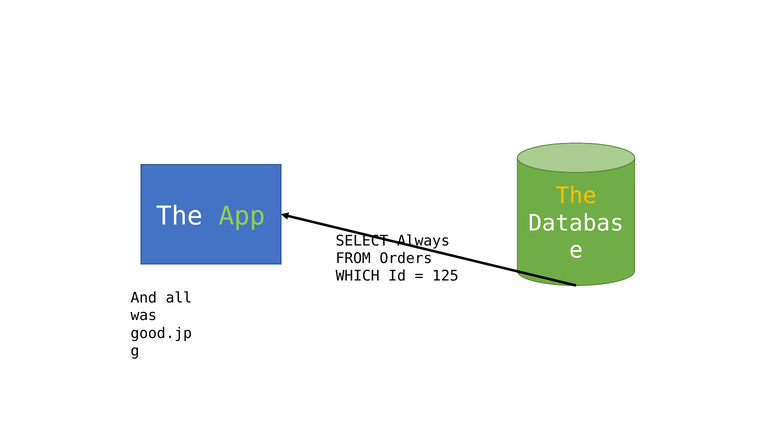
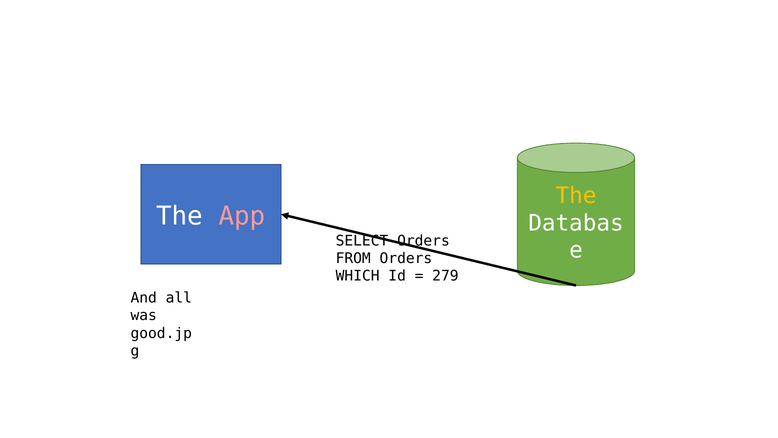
App colour: light green -> pink (242, 216)
SELECT Always: Always -> Orders (423, 241)
125: 125 -> 279 (445, 276)
